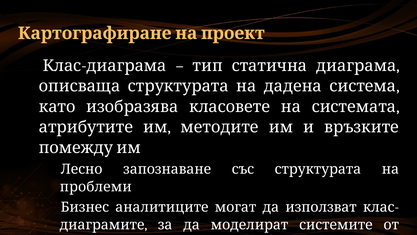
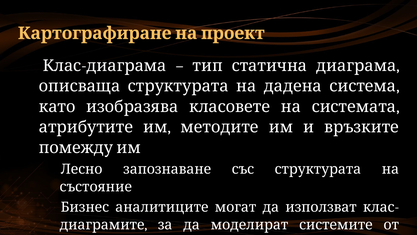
проблеми: проблеми -> състояние (96, 187)
